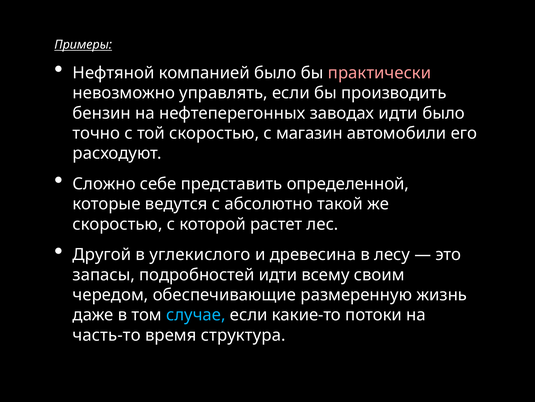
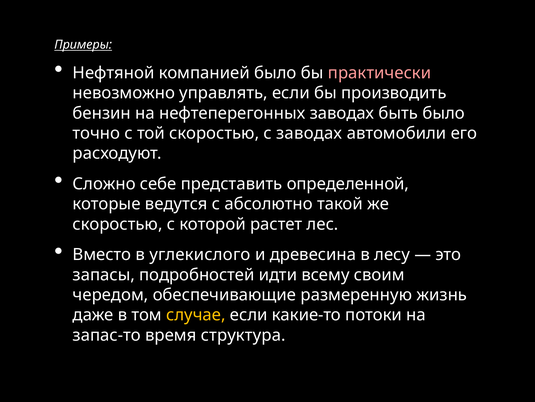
заводах идти: идти -> быть (398, 113)
с магазин: магазин -> заводах (309, 133)
Другой: Другой -> Вместо (102, 254)
случае colour: light blue -> yellow (196, 314)
часть-то: часть-то -> запас-то (107, 335)
